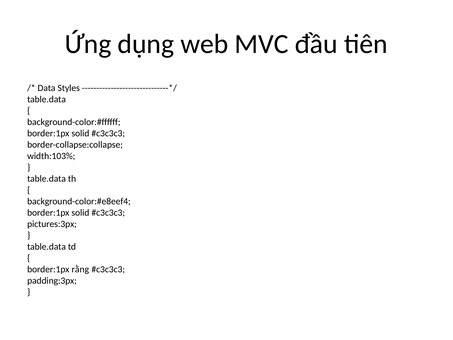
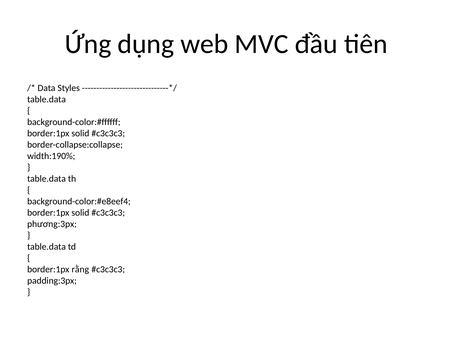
width:103%: width:103% -> width:190% (51, 156)
pictures:3px: pictures:3px -> phương:3px (52, 224)
